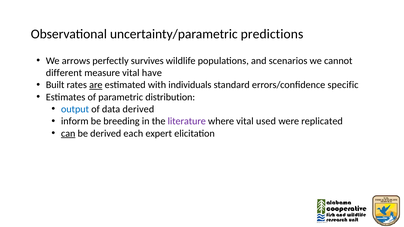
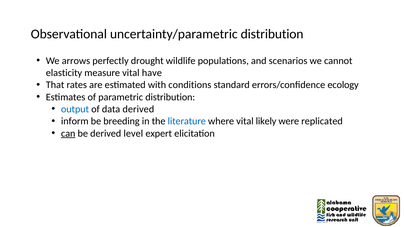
uncertainty/parametric predictions: predictions -> distribution (272, 34)
survives: survives -> drought (147, 61)
different: different -> elasticity (64, 73)
Built: Built -> That (55, 85)
are underline: present -> none (96, 85)
individuals: individuals -> conditions (190, 85)
specific: specific -> ecology (343, 85)
literature colour: purple -> blue (187, 121)
used: used -> likely (266, 121)
each: each -> level (133, 134)
